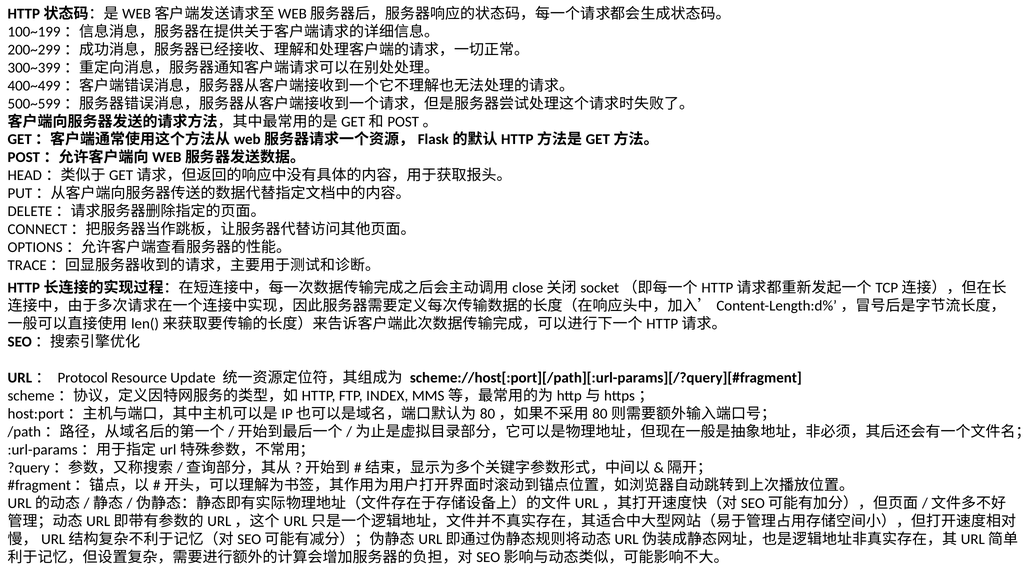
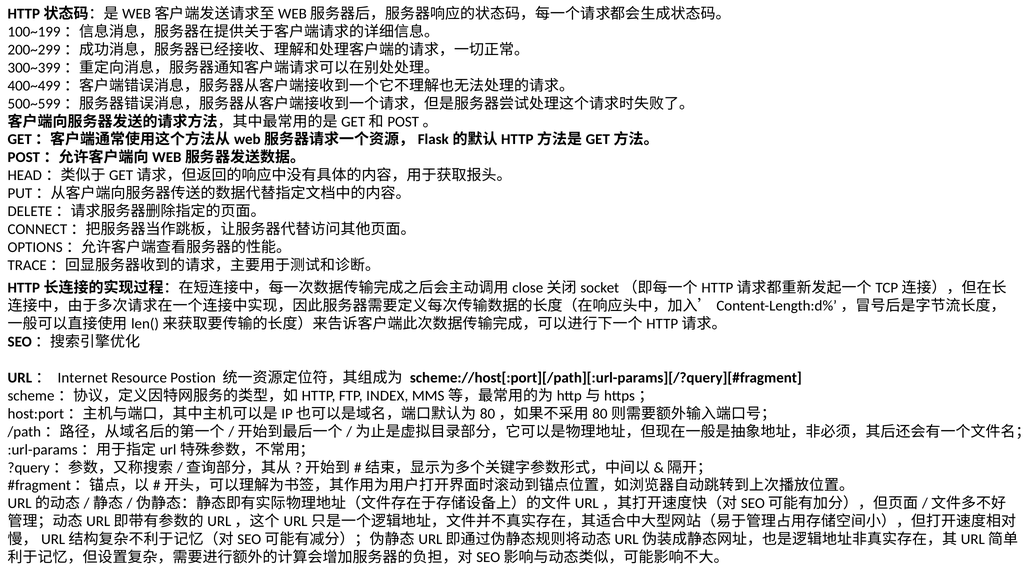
Protocol: Protocol -> Internet (83, 378)
Update: Update -> Postion (193, 378)
